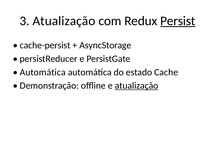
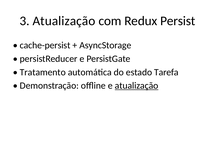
Persist underline: present -> none (178, 21)
Automática: Automática -> Tratamento (43, 72)
Cache: Cache -> Tarefa (166, 72)
